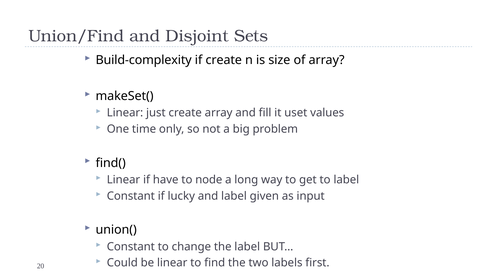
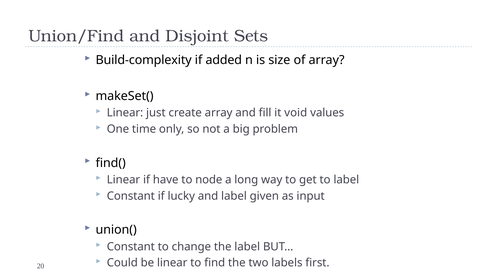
if create: create -> added (224, 60)
uset: uset -> void (296, 113)
